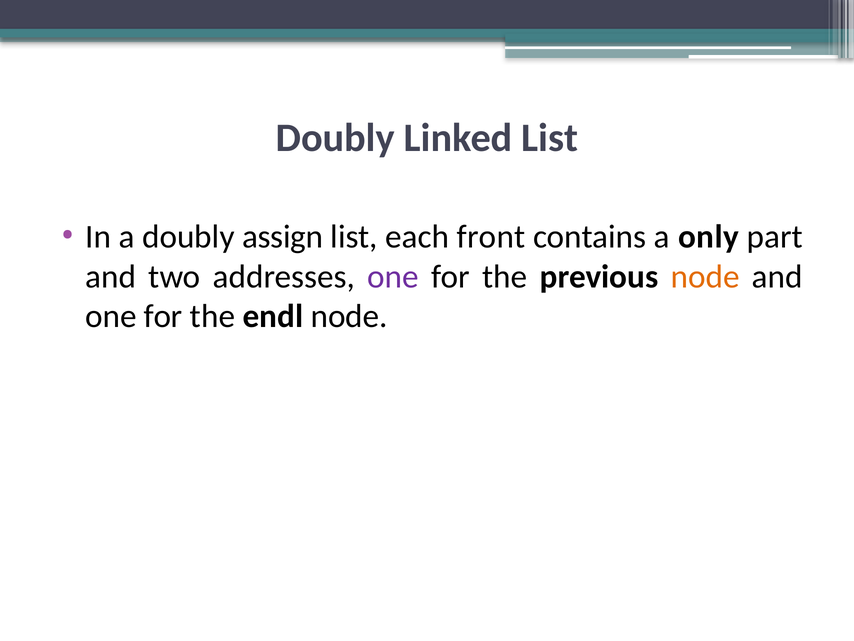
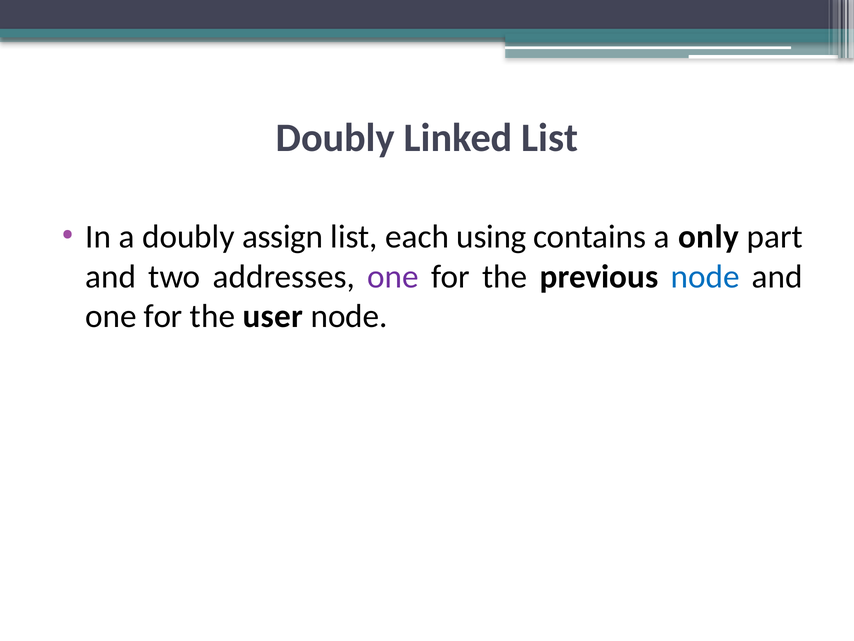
front: front -> using (491, 237)
node colour: orange -> blue (705, 276)
endl: endl -> user (273, 316)
